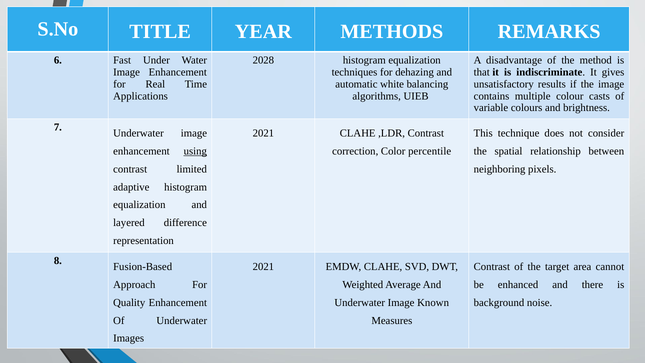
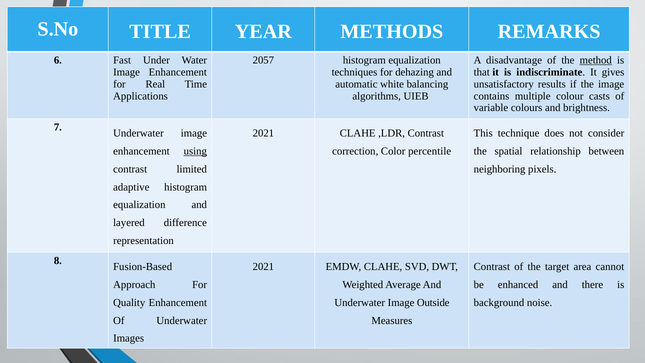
2028: 2028 -> 2057 (263, 60)
method underline: none -> present (596, 60)
Known: Known -> Outside (433, 302)
